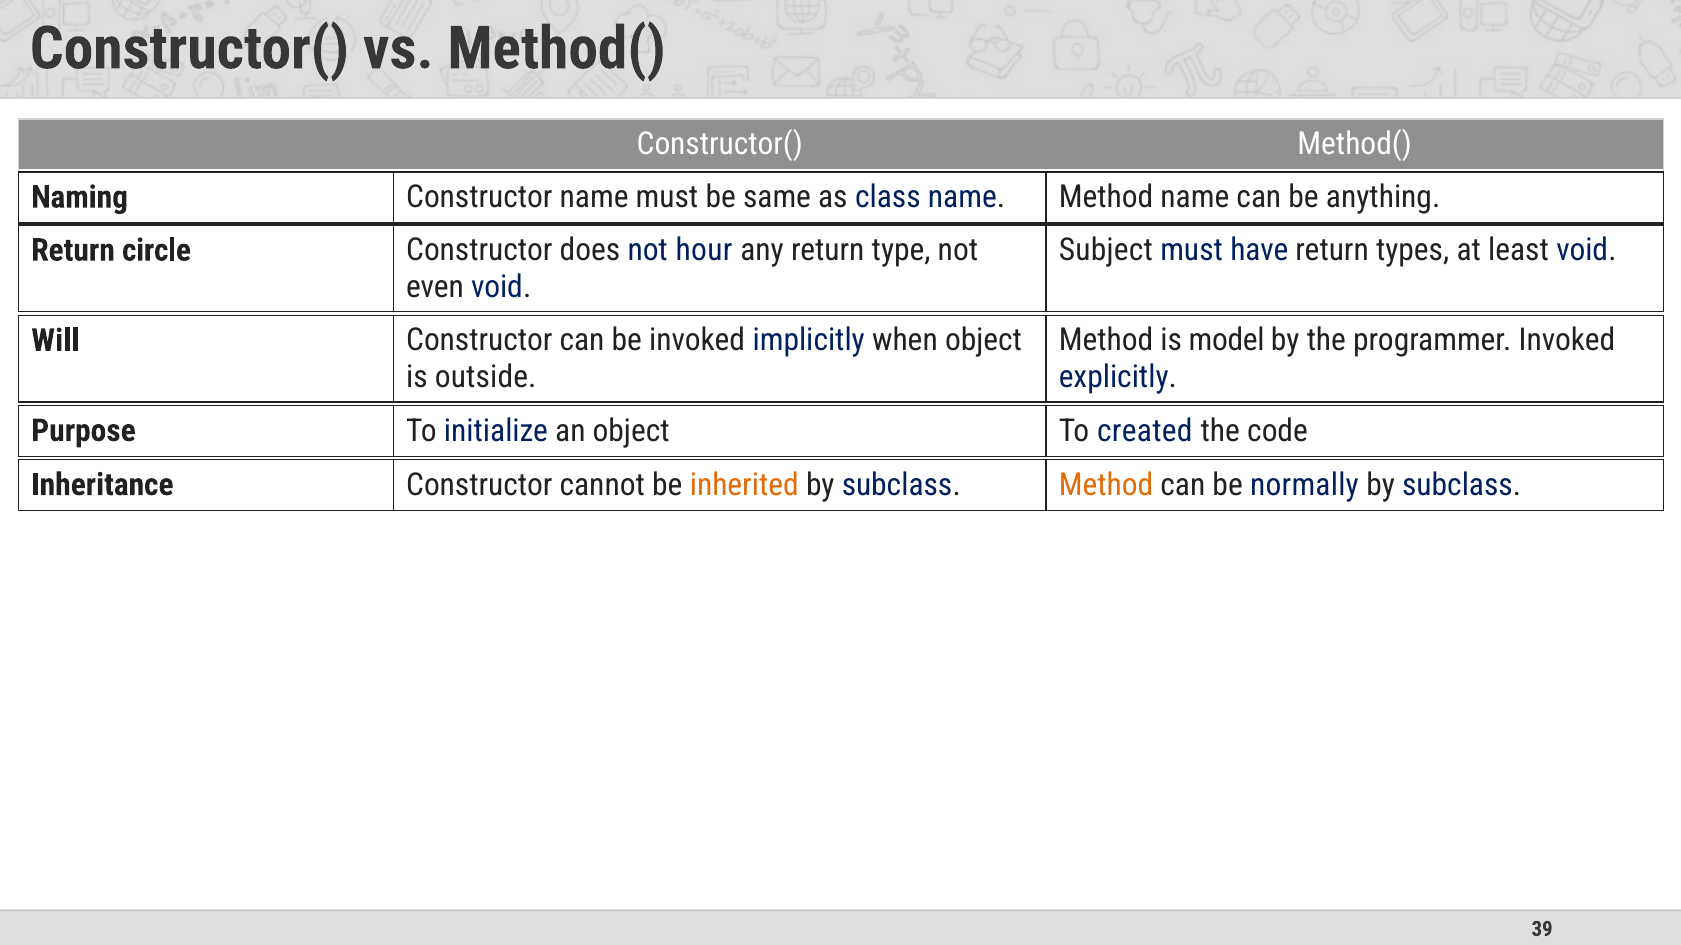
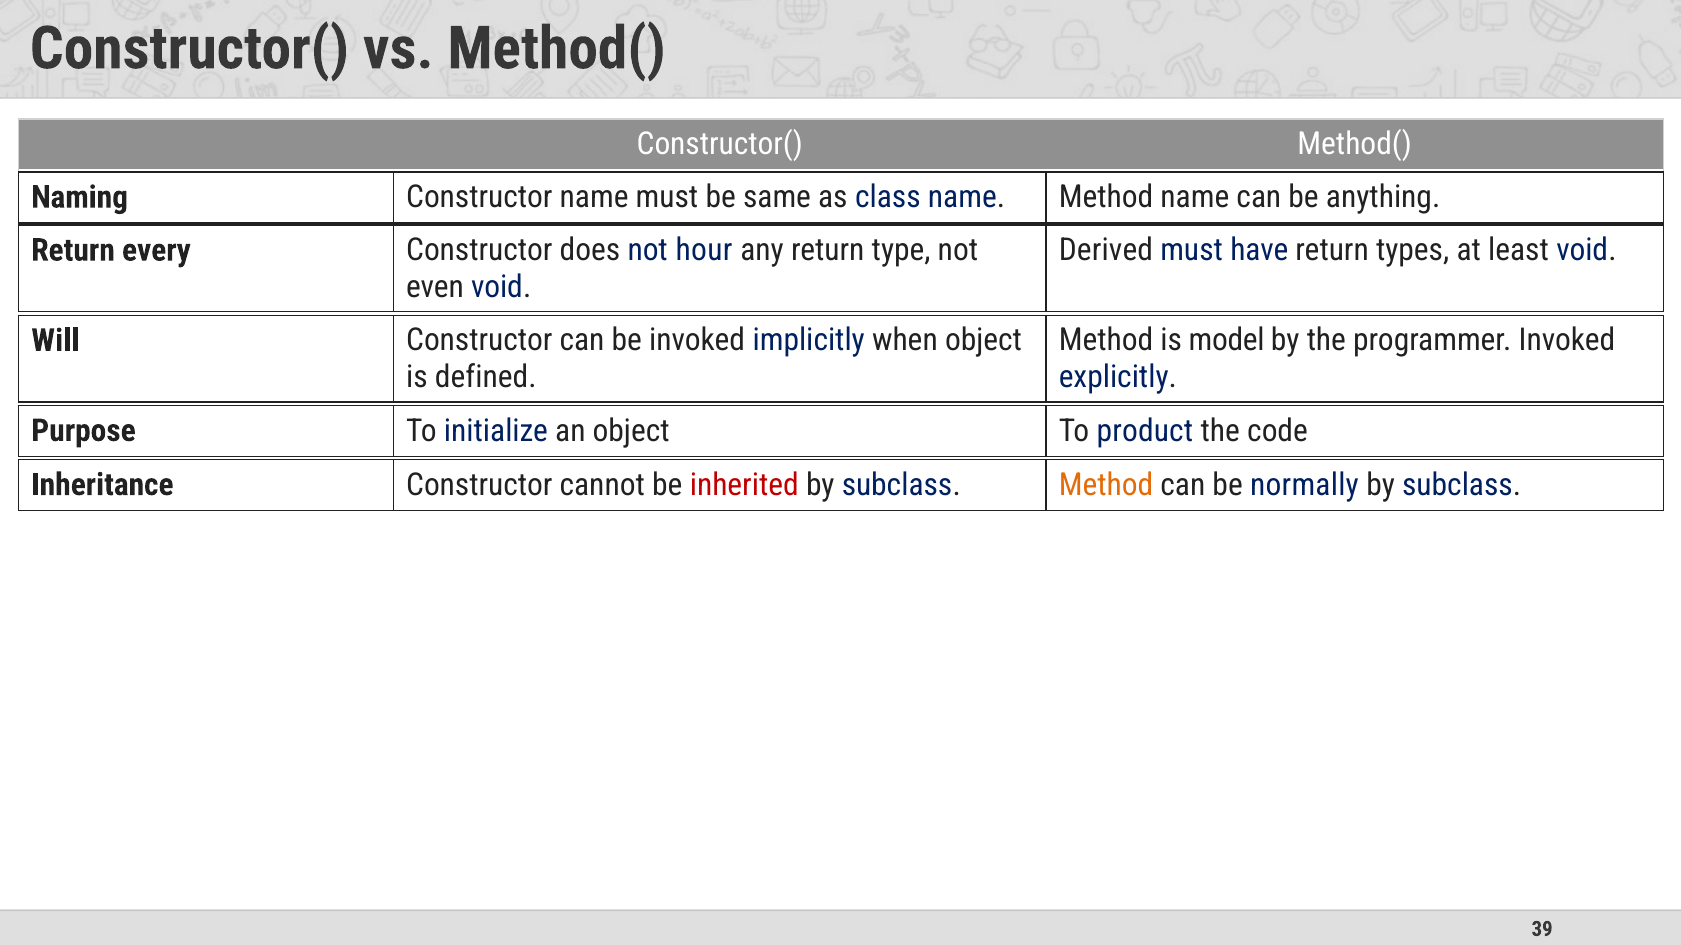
Subject: Subject -> Derived (1106, 250)
circle: circle -> every (156, 250)
outside: outside -> defined (486, 378)
created: created -> product (1145, 431)
inherited colour: orange -> red (744, 485)
